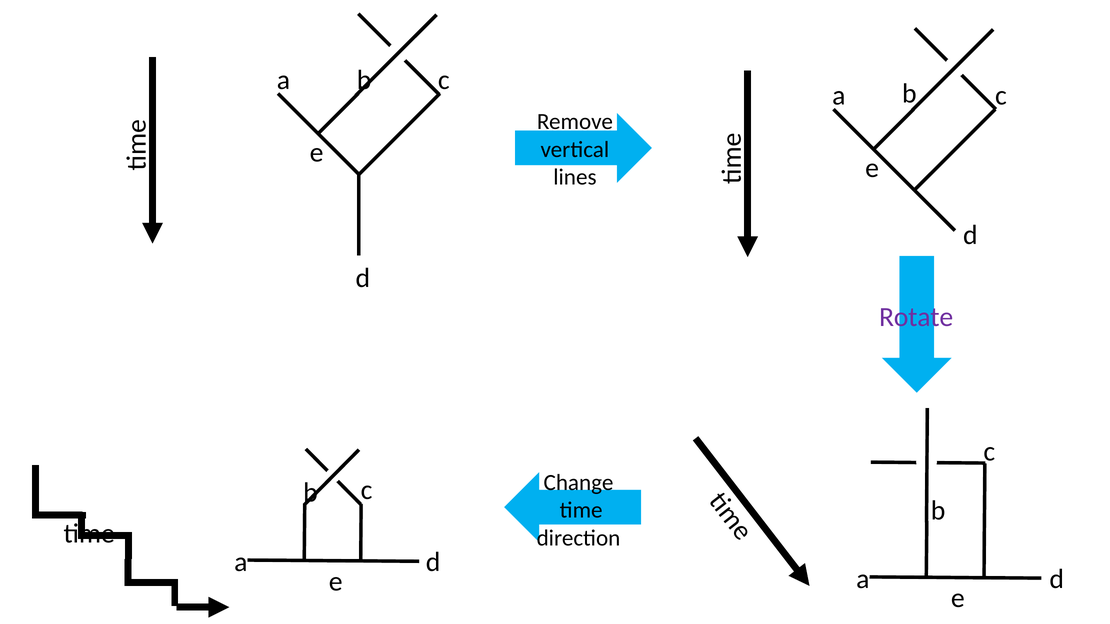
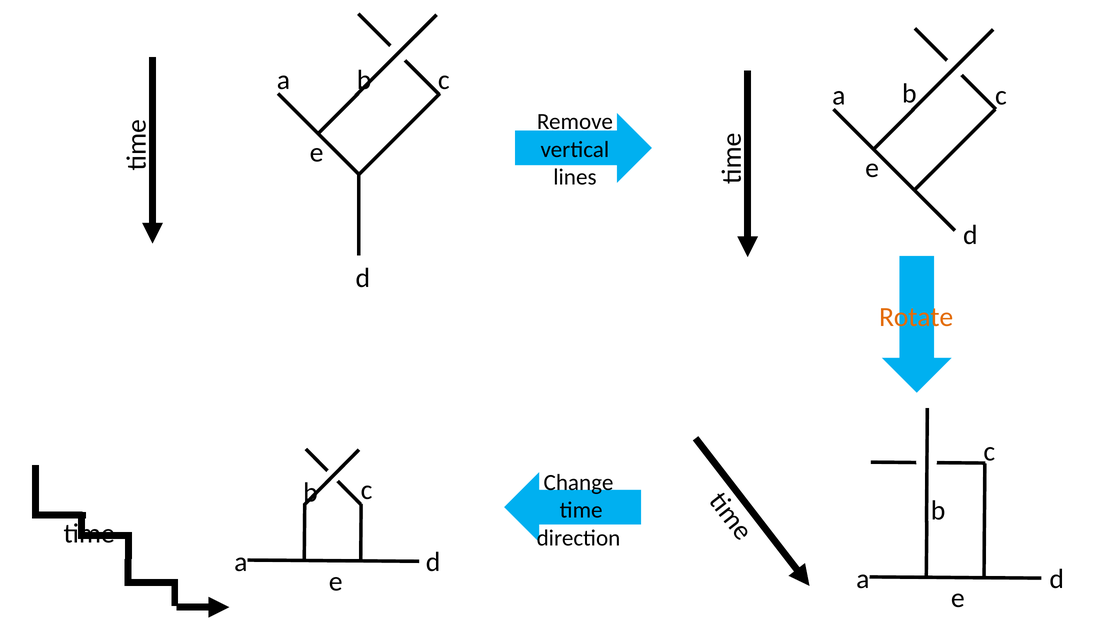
Rotate colour: purple -> orange (916, 317)
